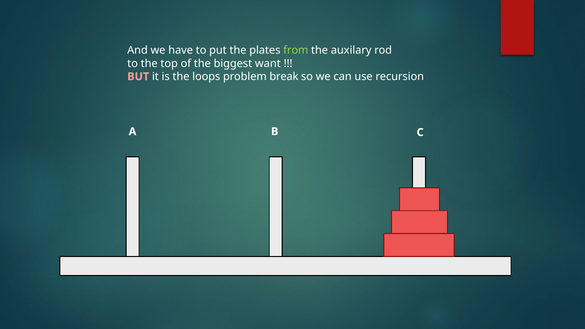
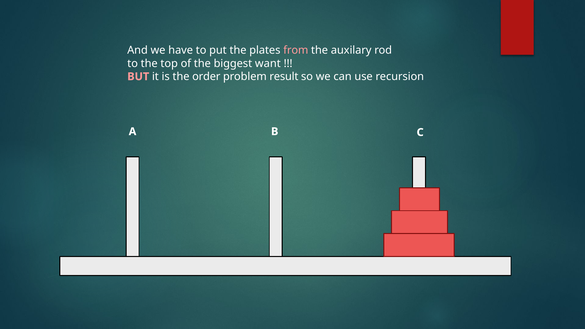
from colour: light green -> pink (296, 50)
loops: loops -> order (206, 77)
break: break -> result (284, 77)
